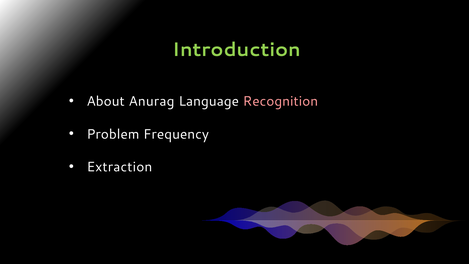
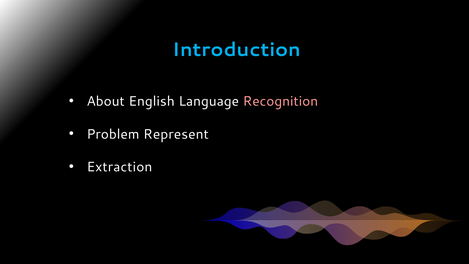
Introduction colour: light green -> light blue (237, 50)
Anurag: Anurag -> English (152, 101)
Frequency: Frequency -> Represent (176, 134)
